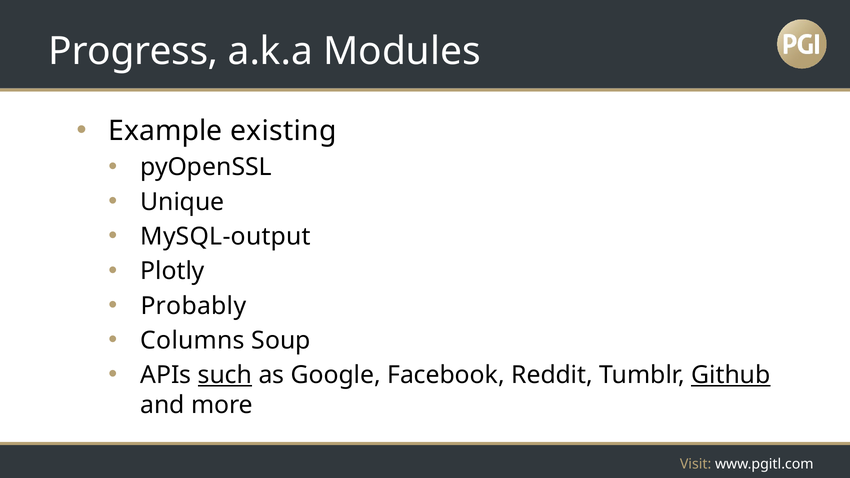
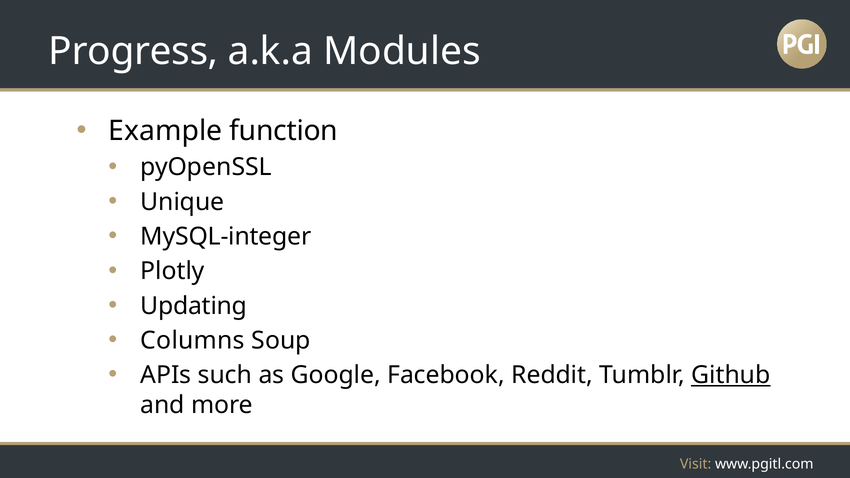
existing: existing -> function (284, 131)
MySQL-output: MySQL-output -> MySQL-integer (226, 237)
Probably: Probably -> Updating (194, 306)
such underline: present -> none (225, 375)
